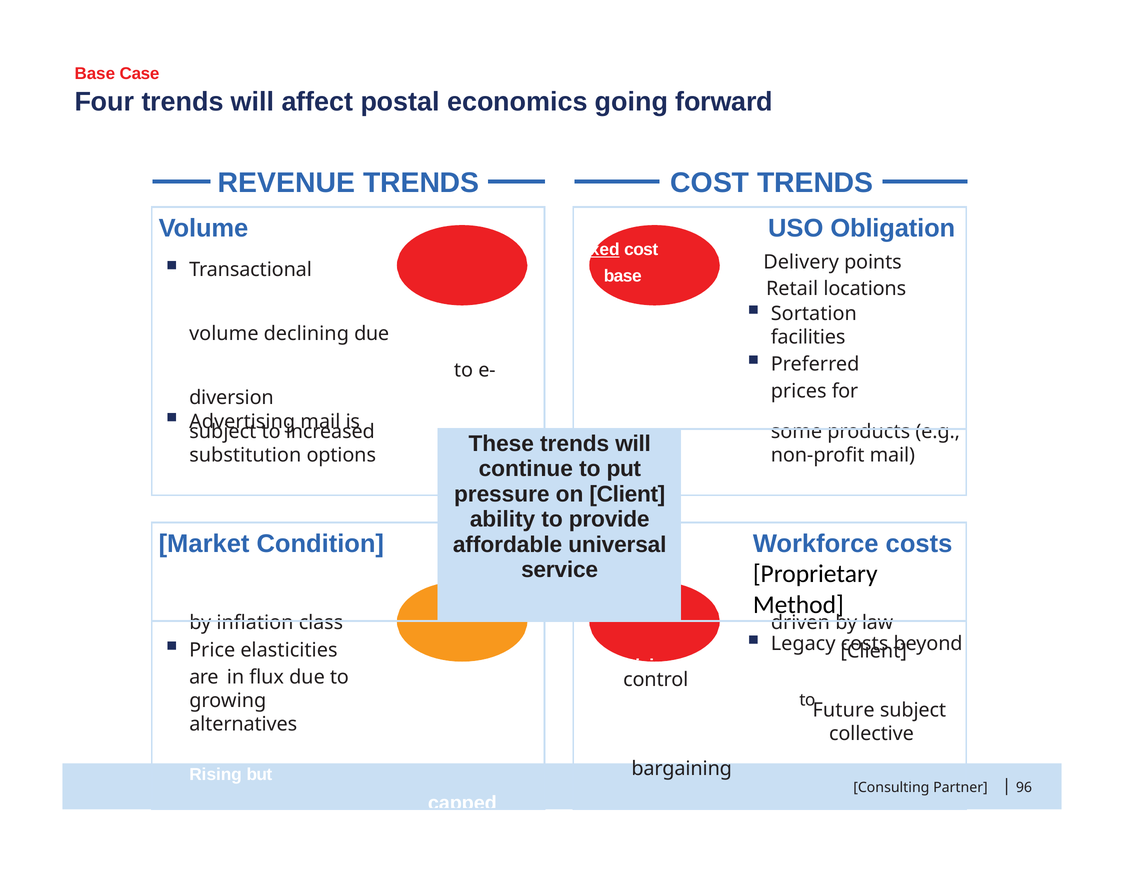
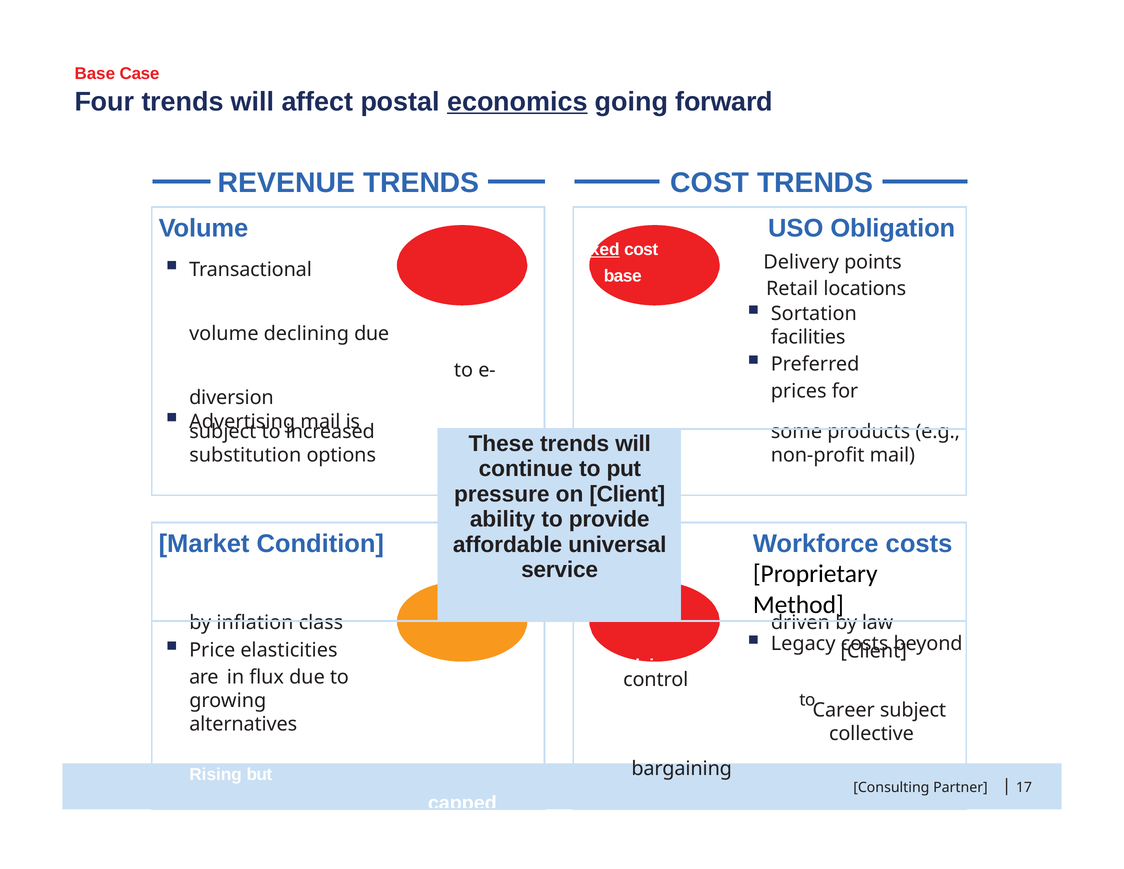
economics underline: none -> present (517, 102)
Future: Future -> Career (844, 710)
96: 96 -> 17 (1024, 787)
